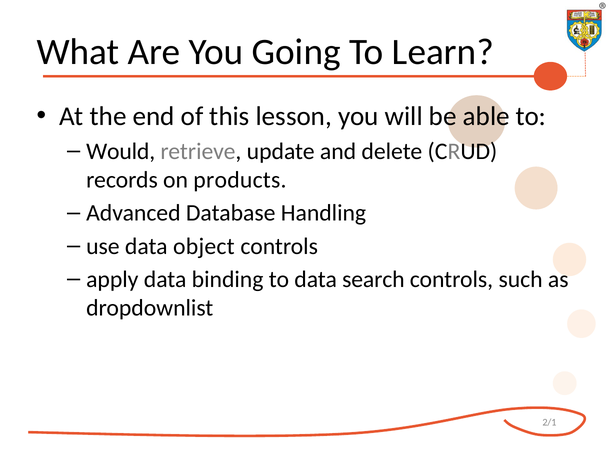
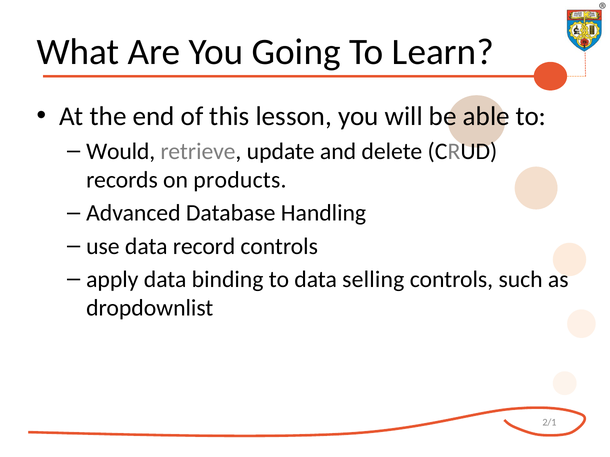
object: object -> record (204, 247)
search: search -> selling (373, 280)
